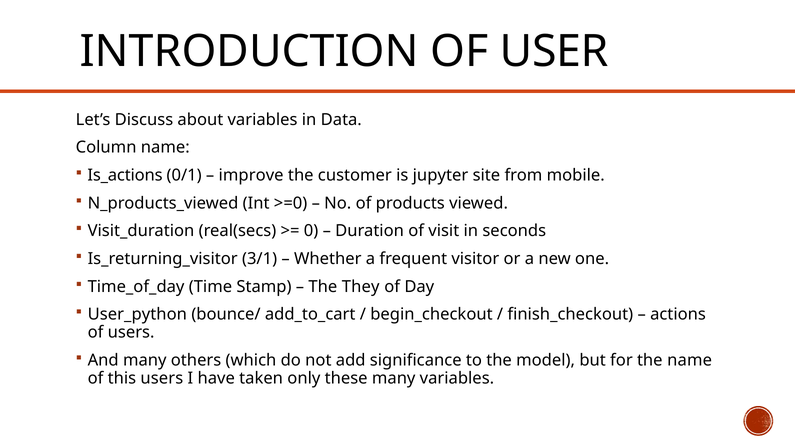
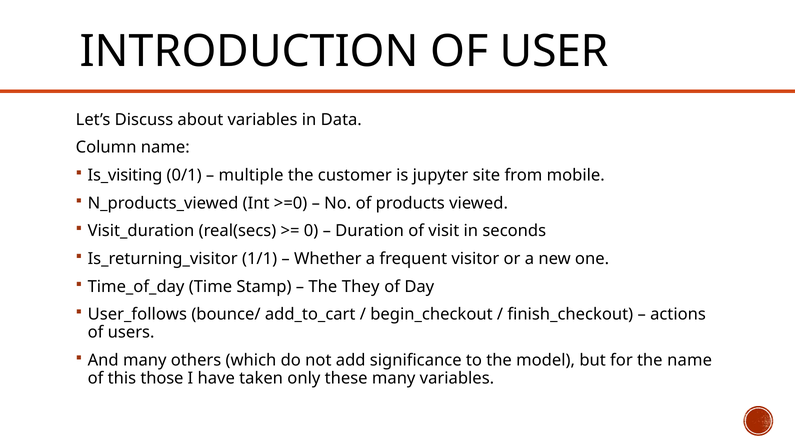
Is_actions: Is_actions -> Is_visiting (125, 175)
improve: improve -> multiple (251, 175)
3/1: 3/1 -> 1/1 (260, 259)
User_python: User_python -> User_follows (137, 315)
this users: users -> those (162, 378)
